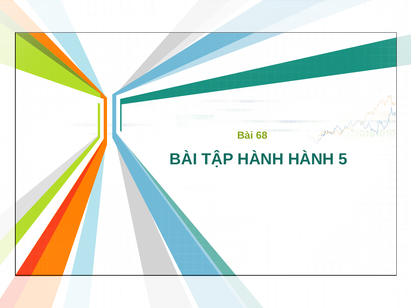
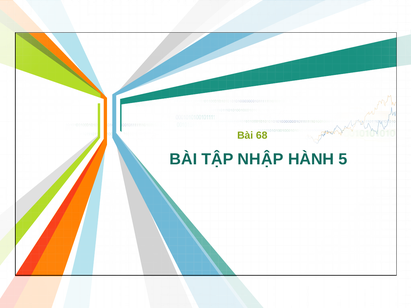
TẬP HÀNH: HÀNH -> NHẬP (261, 159)
